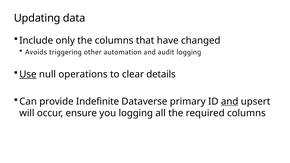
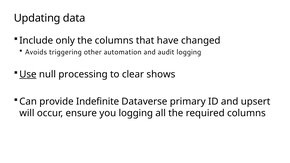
operations: operations -> processing (83, 74)
details: details -> shows (161, 74)
and underline: present -> none (230, 102)
